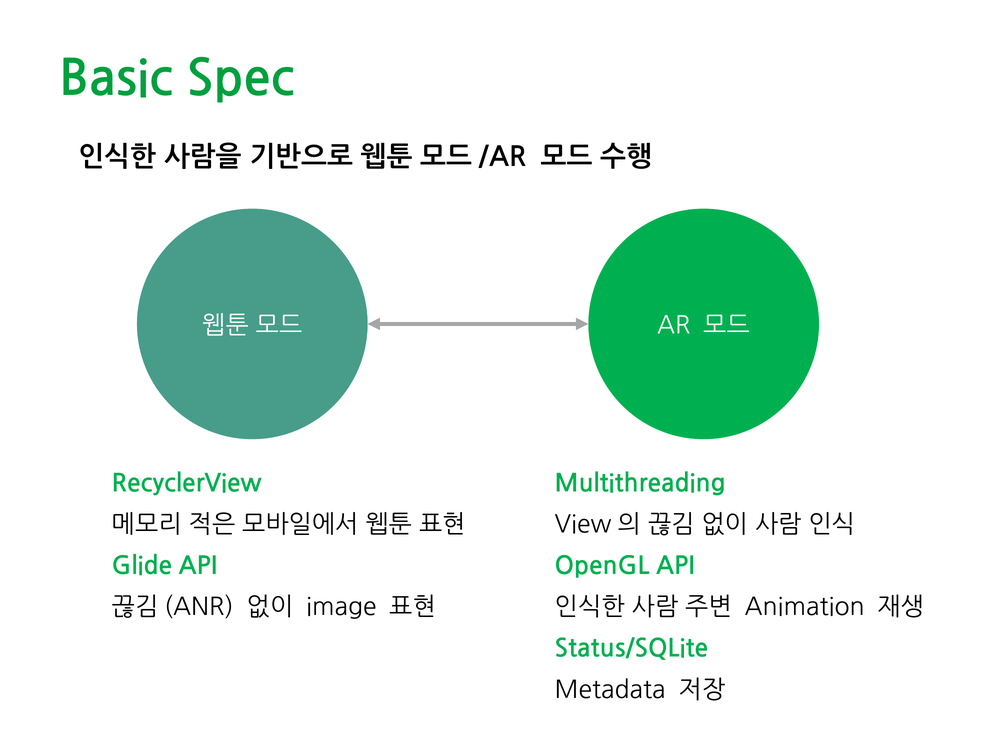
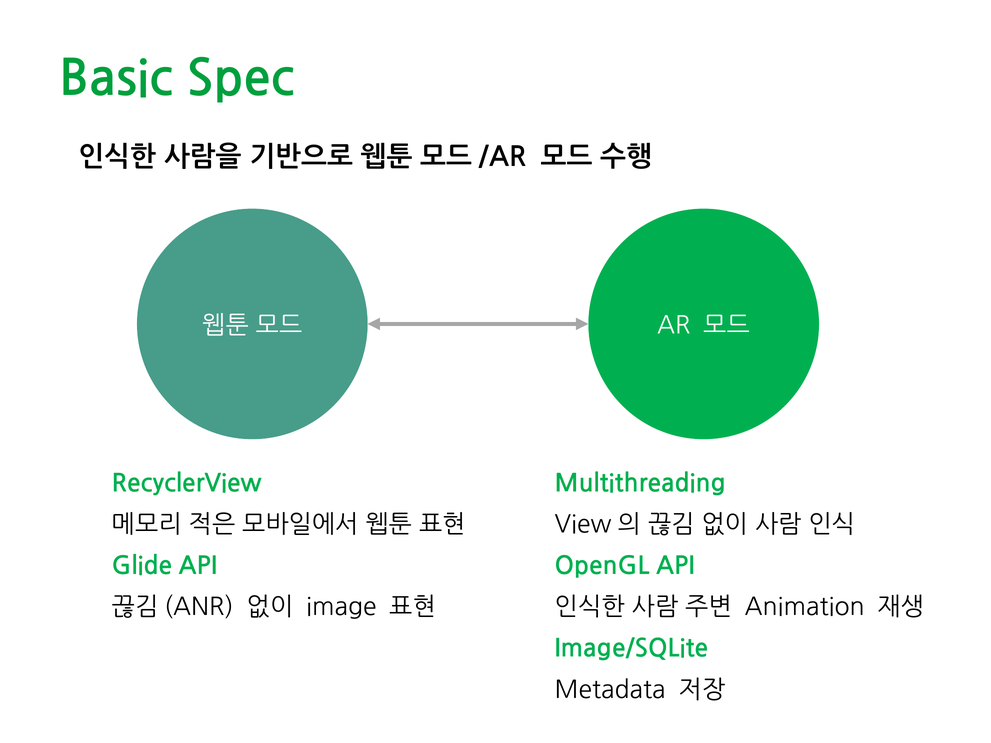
Status/SQLite: Status/SQLite -> Image/SQLite (632, 649)
